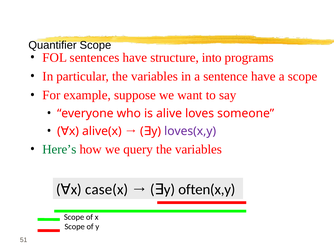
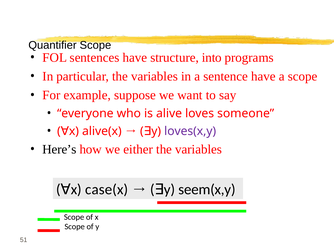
Here’s colour: green -> black (59, 150)
query: query -> either (138, 150)
often(x,y: often(x,y -> seem(x,y (207, 190)
